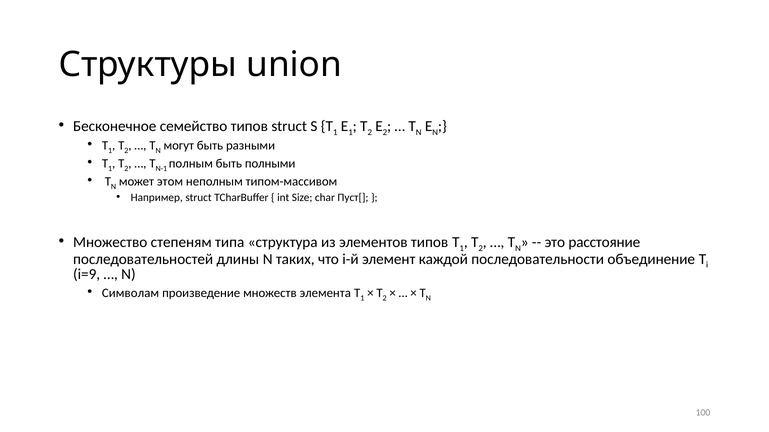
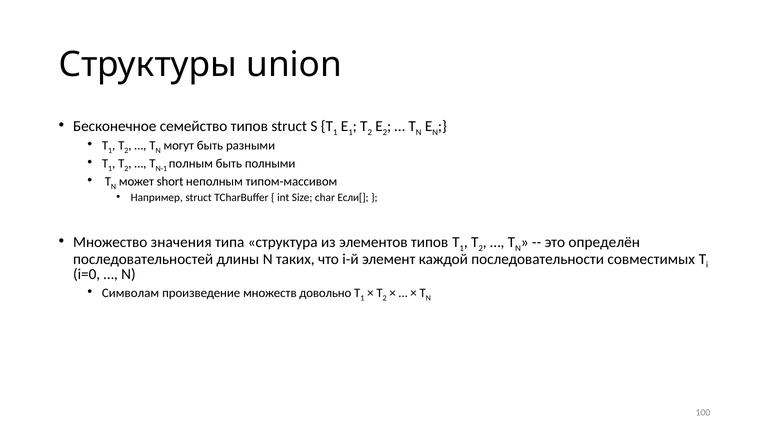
этом: этом -> short (170, 182)
Пуст[: Пуст[ -> Если[ (353, 198)
степеням: степеням -> значения (181, 243)
расстояние: расстояние -> определён (604, 243)
объединение: объединение -> совместимых (651, 260)
i=9: i=9 -> i=0 (87, 275)
элемента: элемента -> довольно (325, 294)
